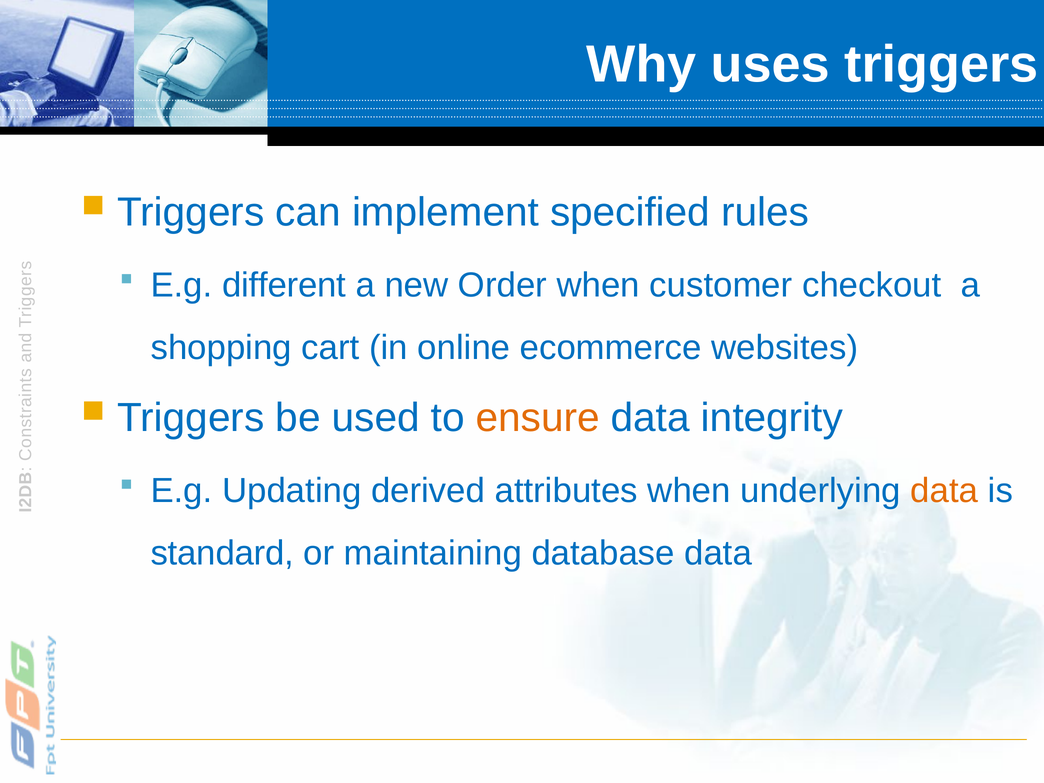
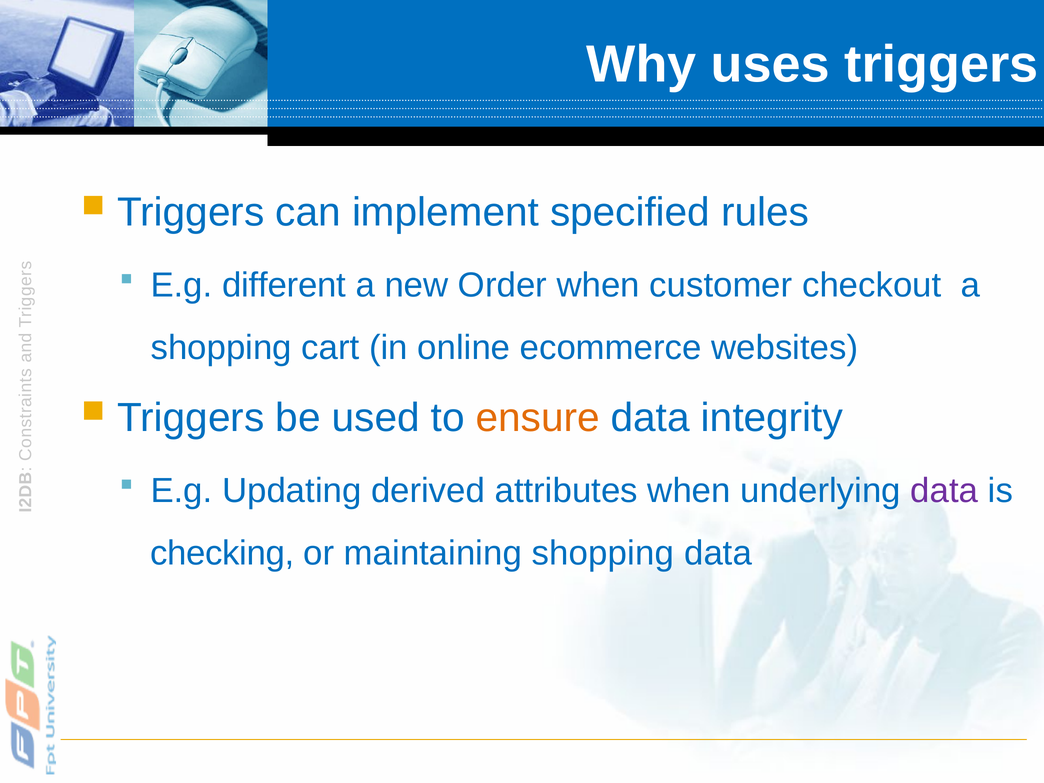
data colour: orange -> purple (944, 491)
standard: standard -> checking (222, 553)
maintaining database: database -> shopping (603, 553)
